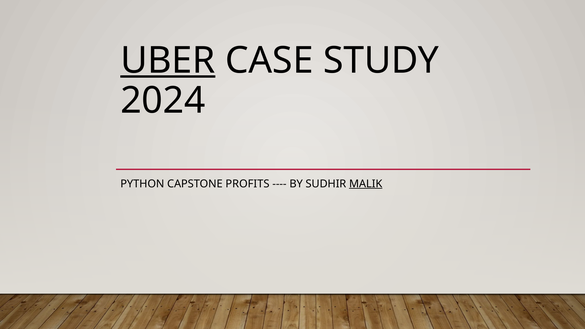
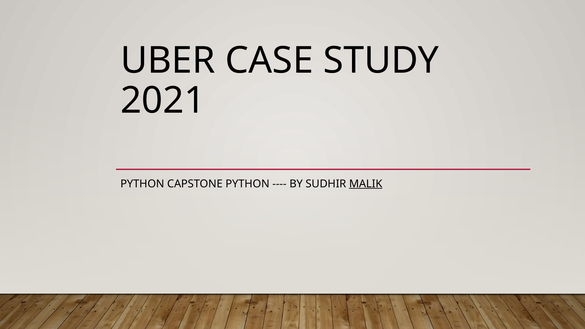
UBER underline: present -> none (168, 61)
2024: 2024 -> 2021 (163, 101)
CAPSTONE PROFITS: PROFITS -> PYTHON (248, 184)
